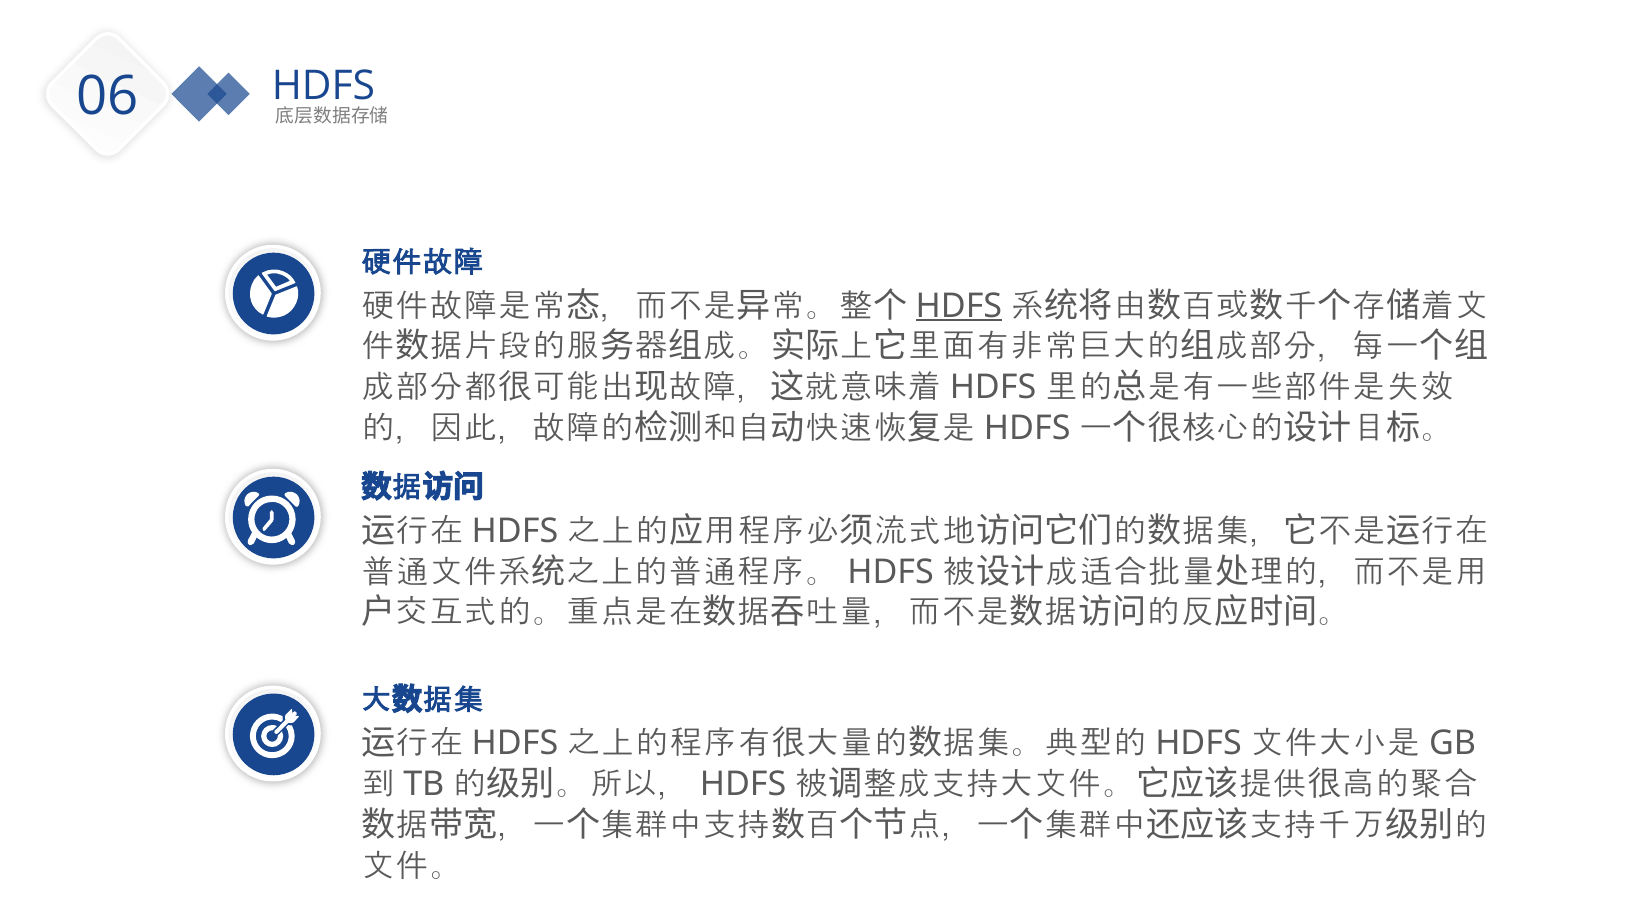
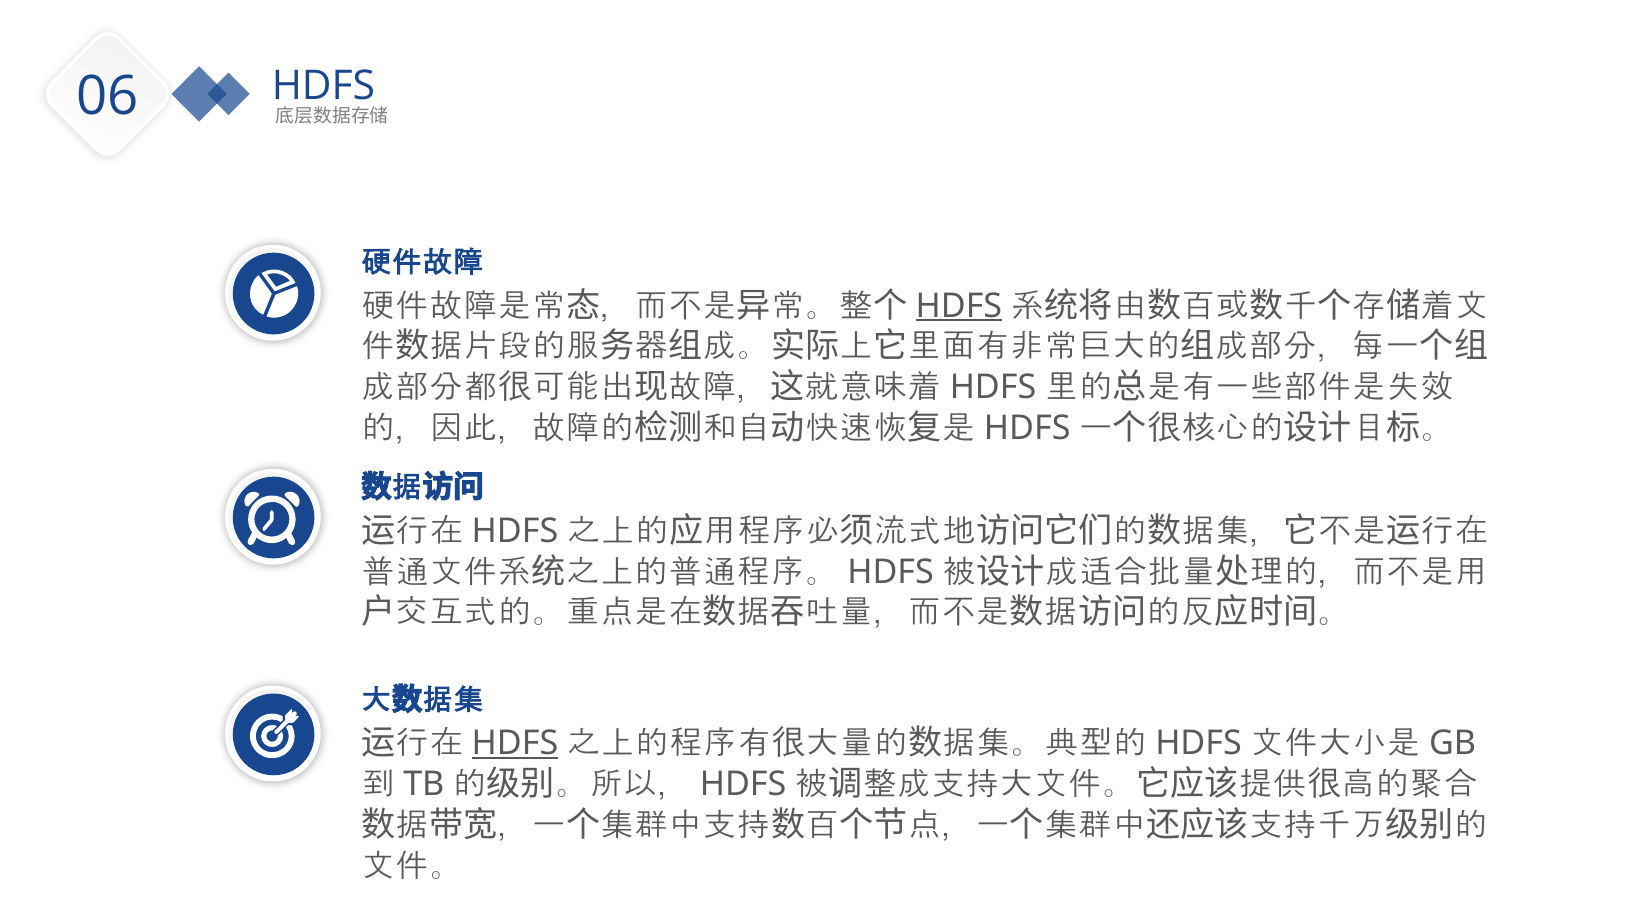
HDFS underline: none -> present (515, 743)
